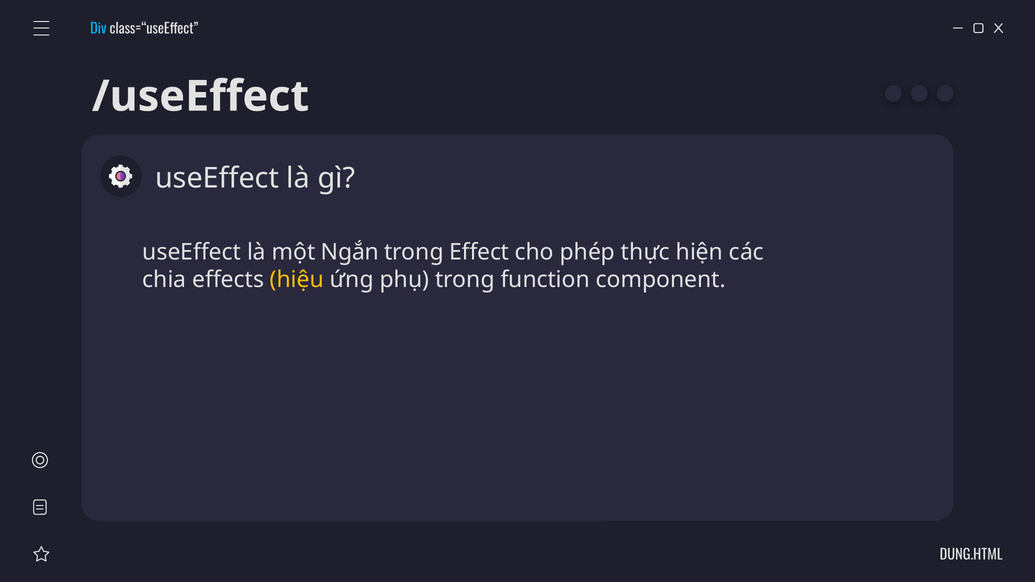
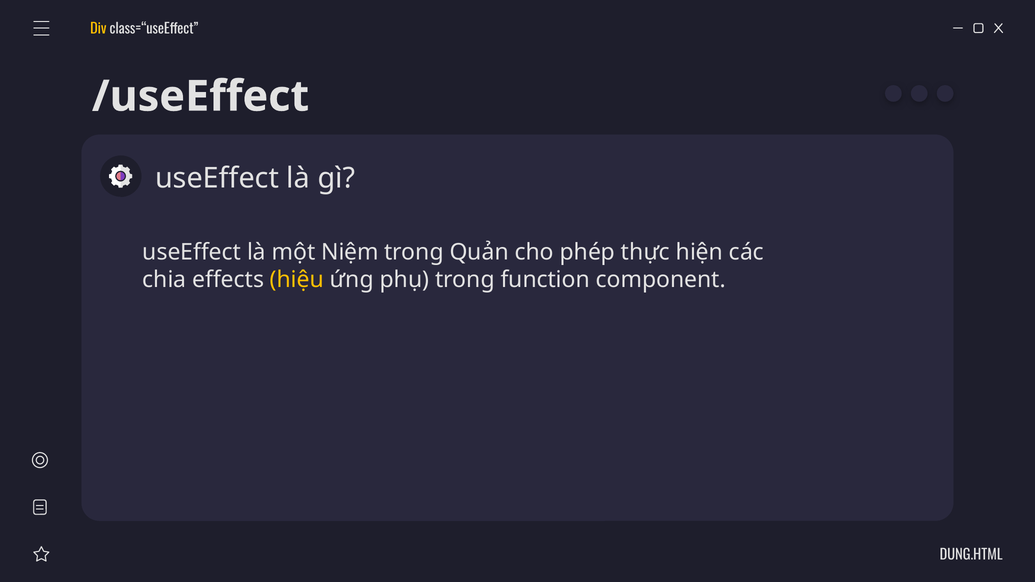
Div colour: light blue -> yellow (98, 29)
Ngắn: Ngắn -> Niệm (350, 252)
Effect: Effect -> Quản (479, 252)
